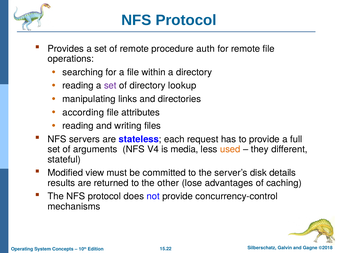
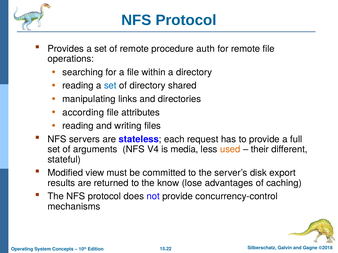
set colour: purple -> blue (110, 86)
lookup: lookup -> shared (182, 86)
they: they -> their (260, 150)
details: details -> export (283, 173)
other: other -> know (168, 183)
